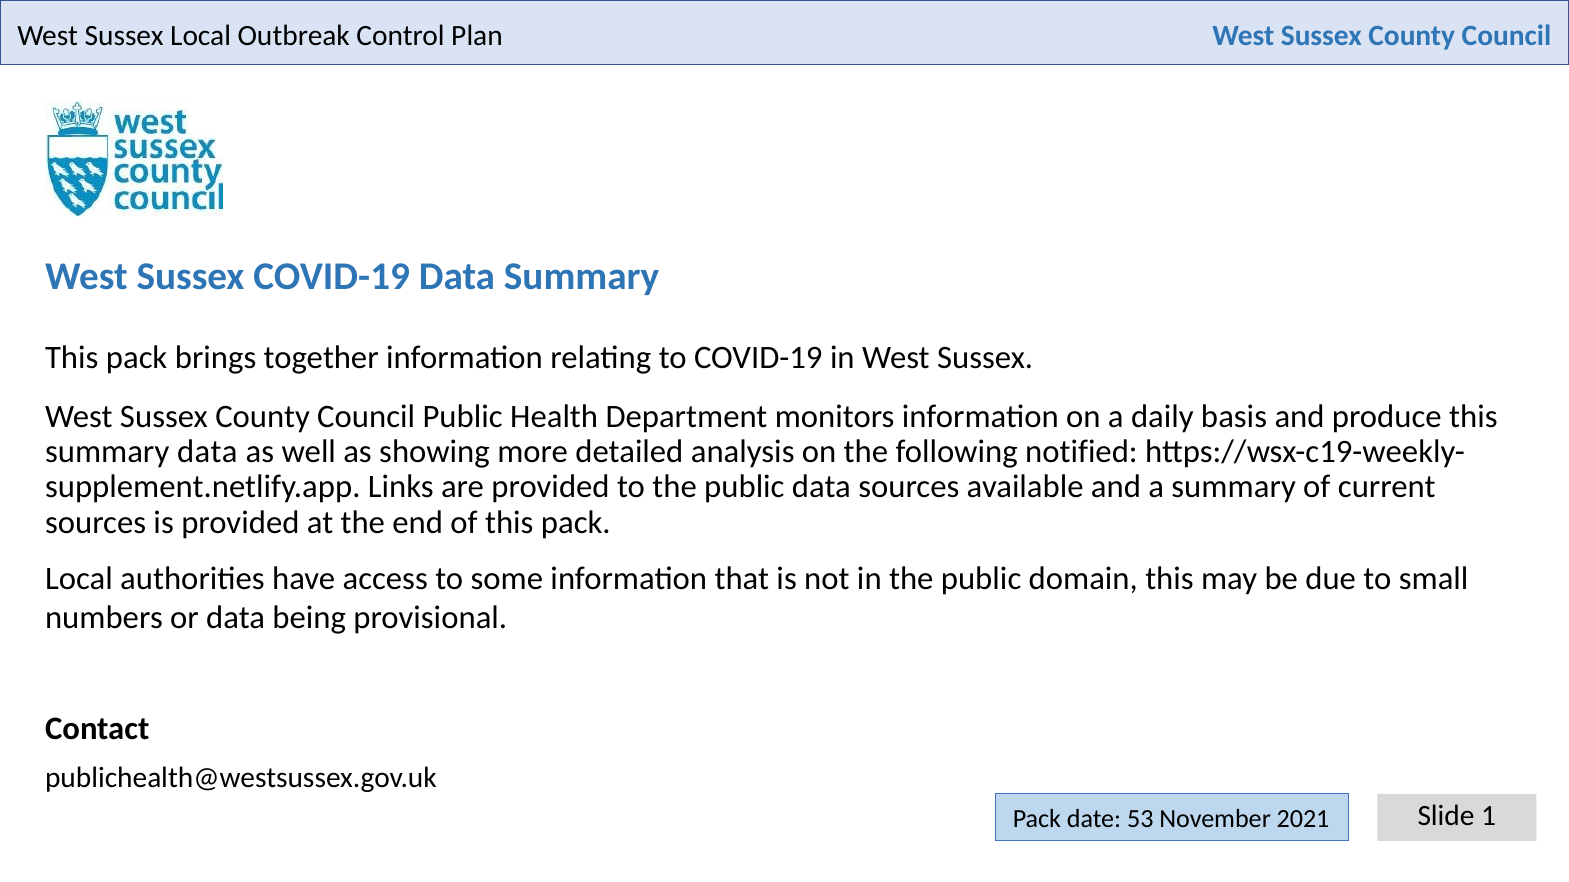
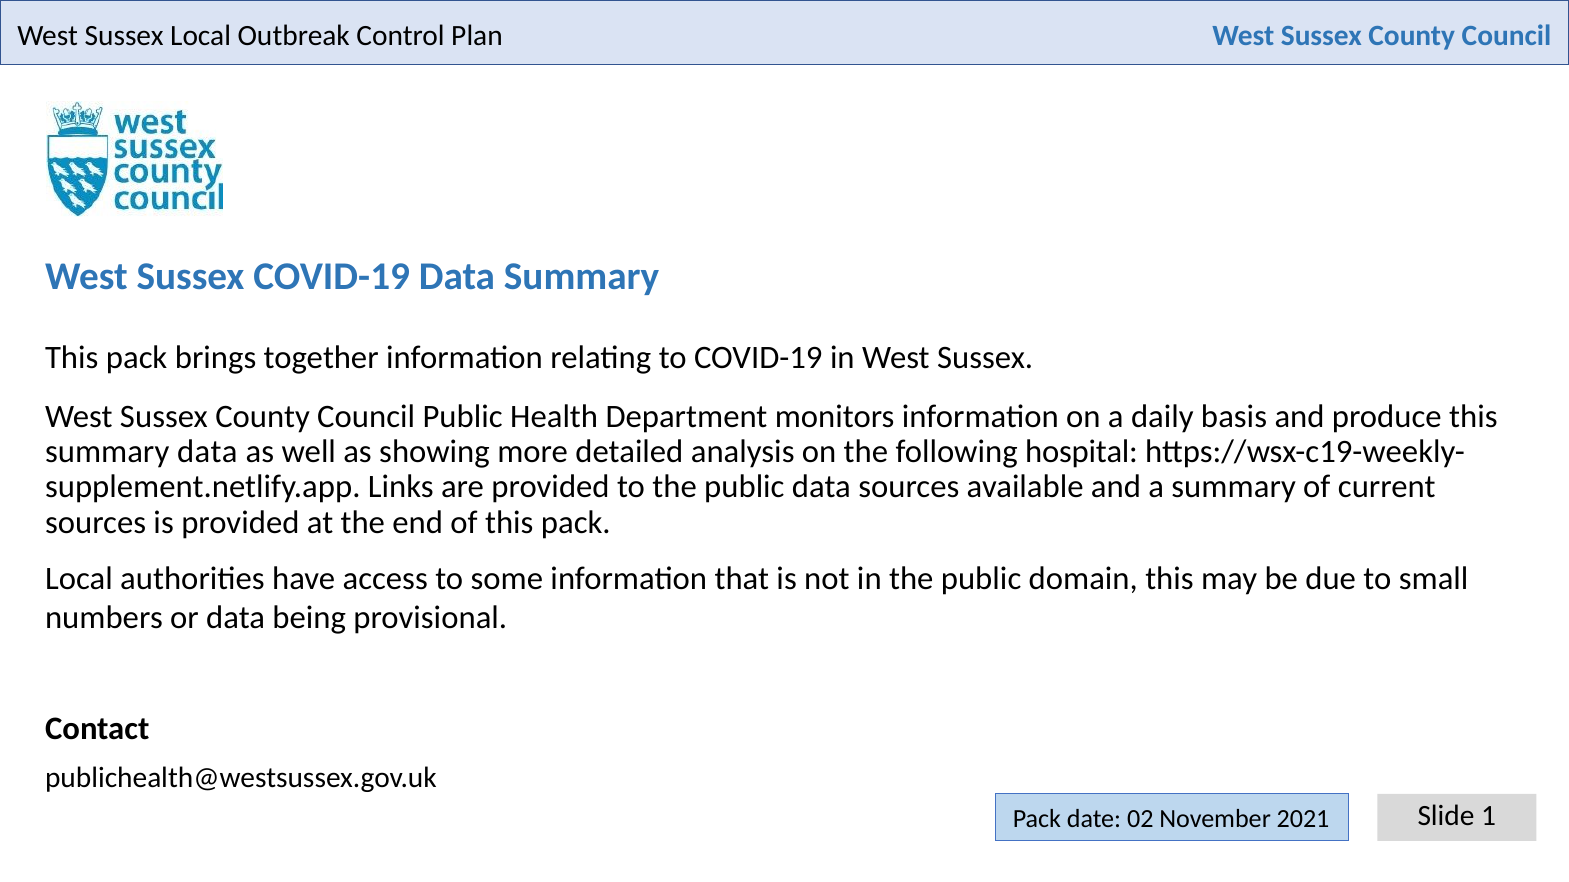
notified: notified -> hospital (1082, 452)
53: 53 -> 02 (1140, 820)
